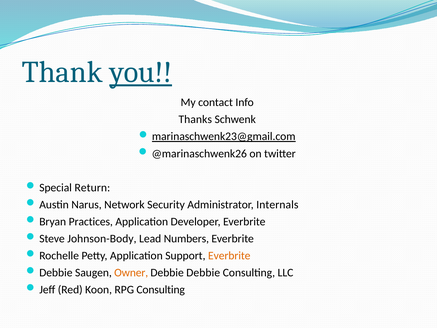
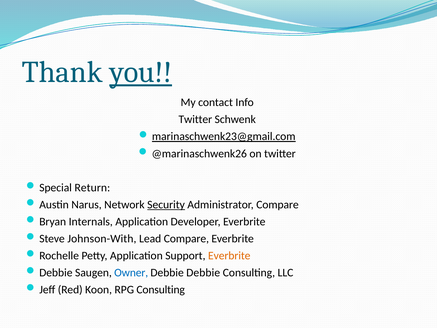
Thanks: Thanks -> Twitter (195, 119)
Security underline: none -> present (166, 204)
Administrator Internals: Internals -> Compare (277, 204)
Practices: Practices -> Internals (91, 221)
Johnson-Body: Johnson-Body -> Johnson-With (102, 238)
Lead Numbers: Numbers -> Compare (186, 238)
Owner colour: orange -> blue (131, 272)
